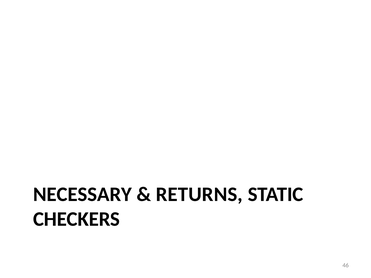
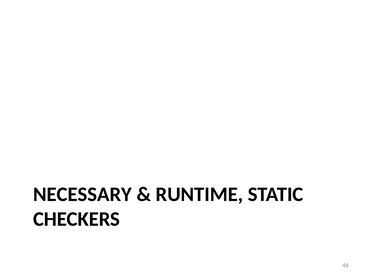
RETURNS: RETURNS -> RUNTIME (199, 194)
